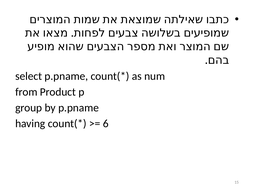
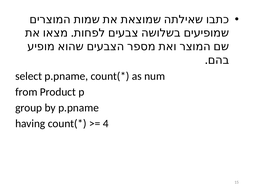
6: 6 -> 4 (106, 123)
